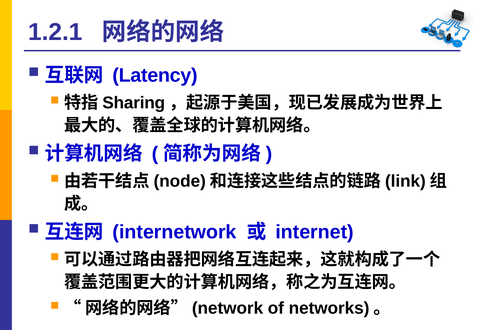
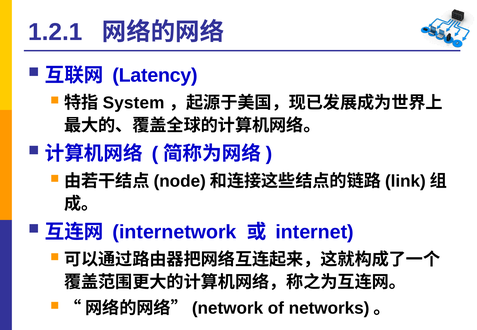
Sharing: Sharing -> System (134, 103)
